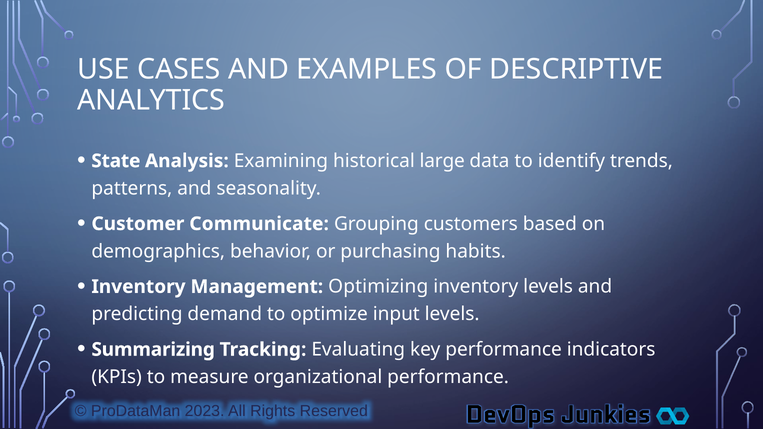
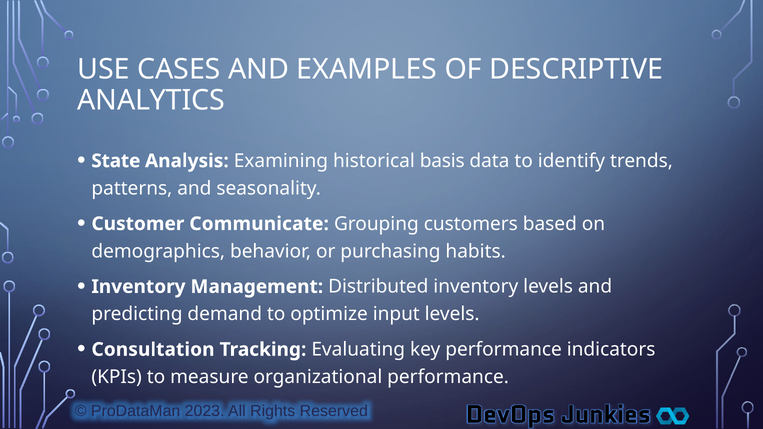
large: large -> basis (442, 161)
Optimizing: Optimizing -> Distributed (378, 287)
Summarizing: Summarizing -> Consultation (153, 350)
